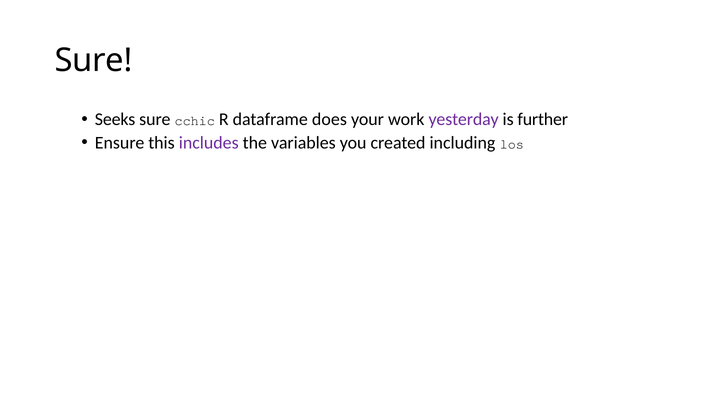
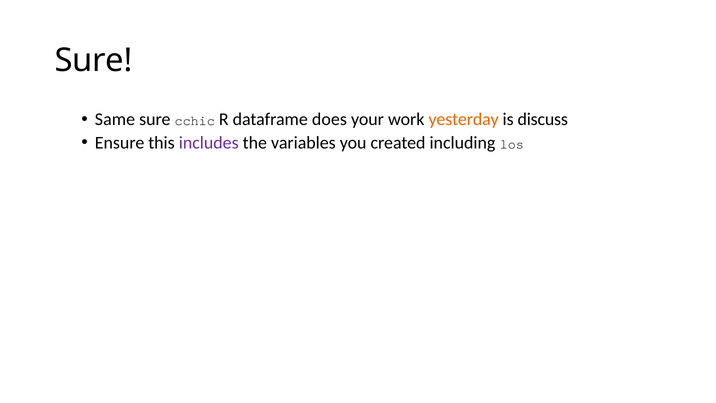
Seeks: Seeks -> Same (115, 119)
yesterday colour: purple -> orange (464, 119)
further: further -> discuss (543, 119)
